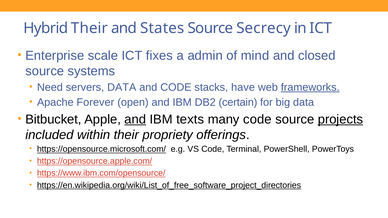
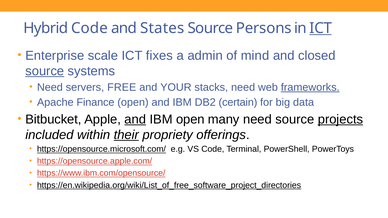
Hybrid Their: Their -> Code (89, 28)
Secrecy: Secrecy -> Persons (264, 28)
ICT underline: none -> present (321, 28)
source underline: none -> present (45, 71)
servers DATA: DATA -> FREE (122, 87)
and CODE: CODE -> YOUR (176, 87)
stacks have: have -> need (243, 87)
Forever: Forever -> Finance (95, 102)
IBM texts: texts -> open (190, 119)
many code: code -> need (257, 119)
their underline: none -> present (126, 135)
